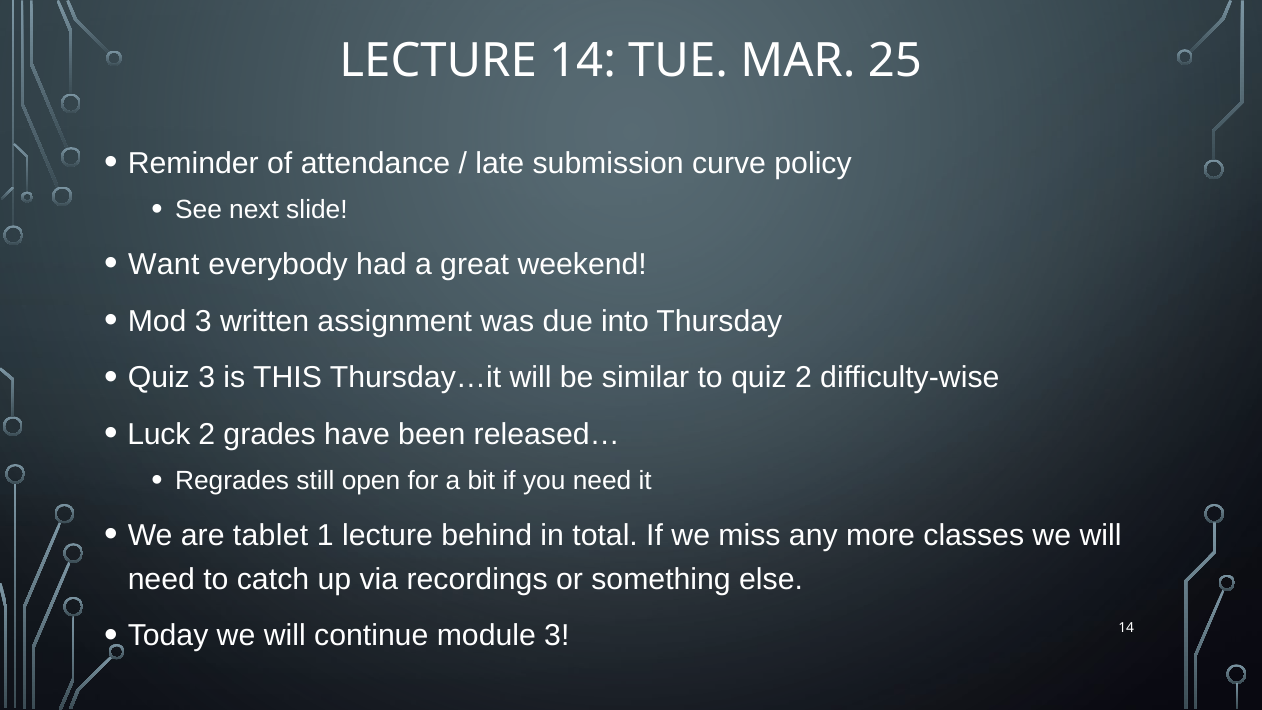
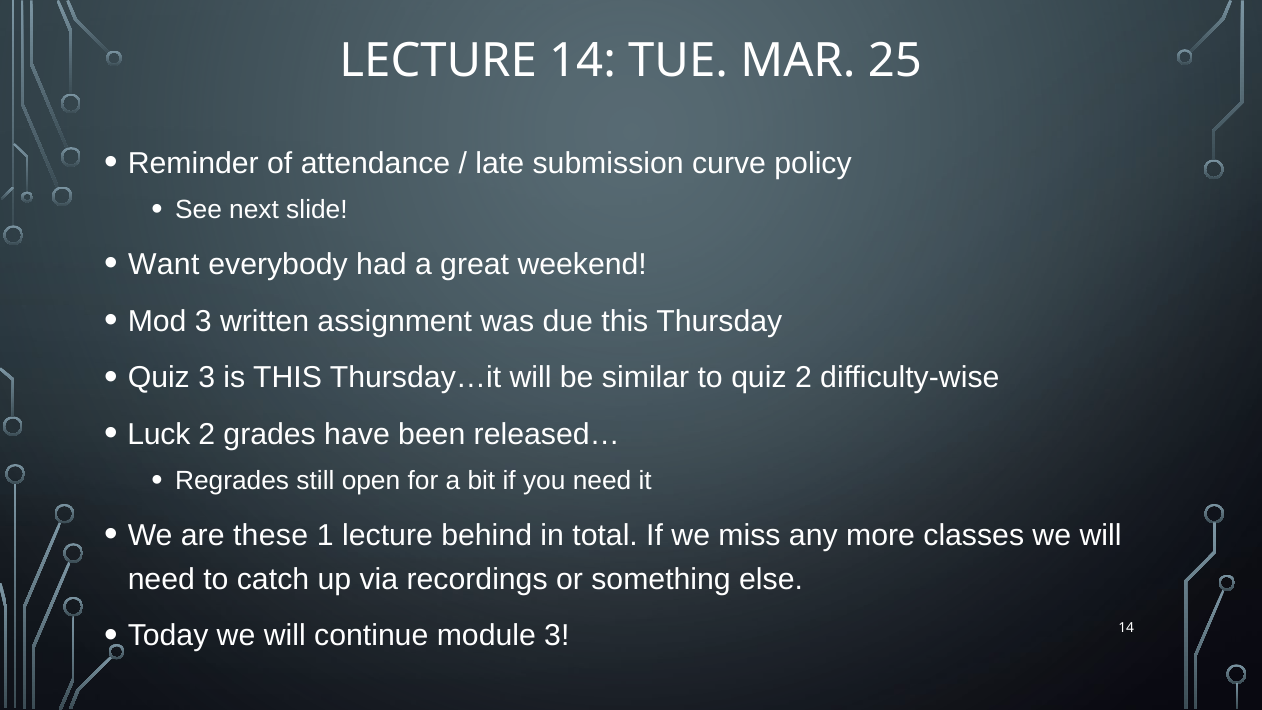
due into: into -> this (625, 321)
tablet: tablet -> these (271, 536)
